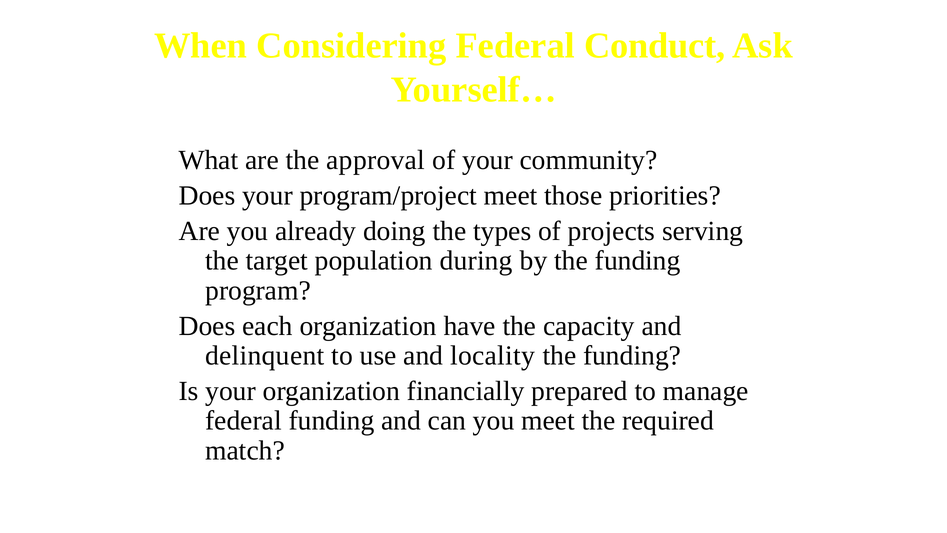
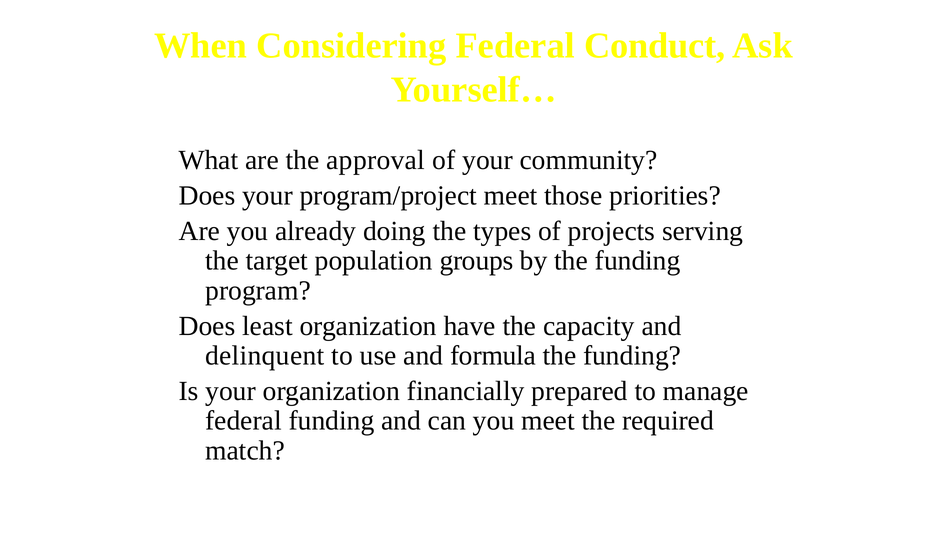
during: during -> groups (476, 261)
each: each -> least (267, 326)
locality: locality -> formula (493, 356)
